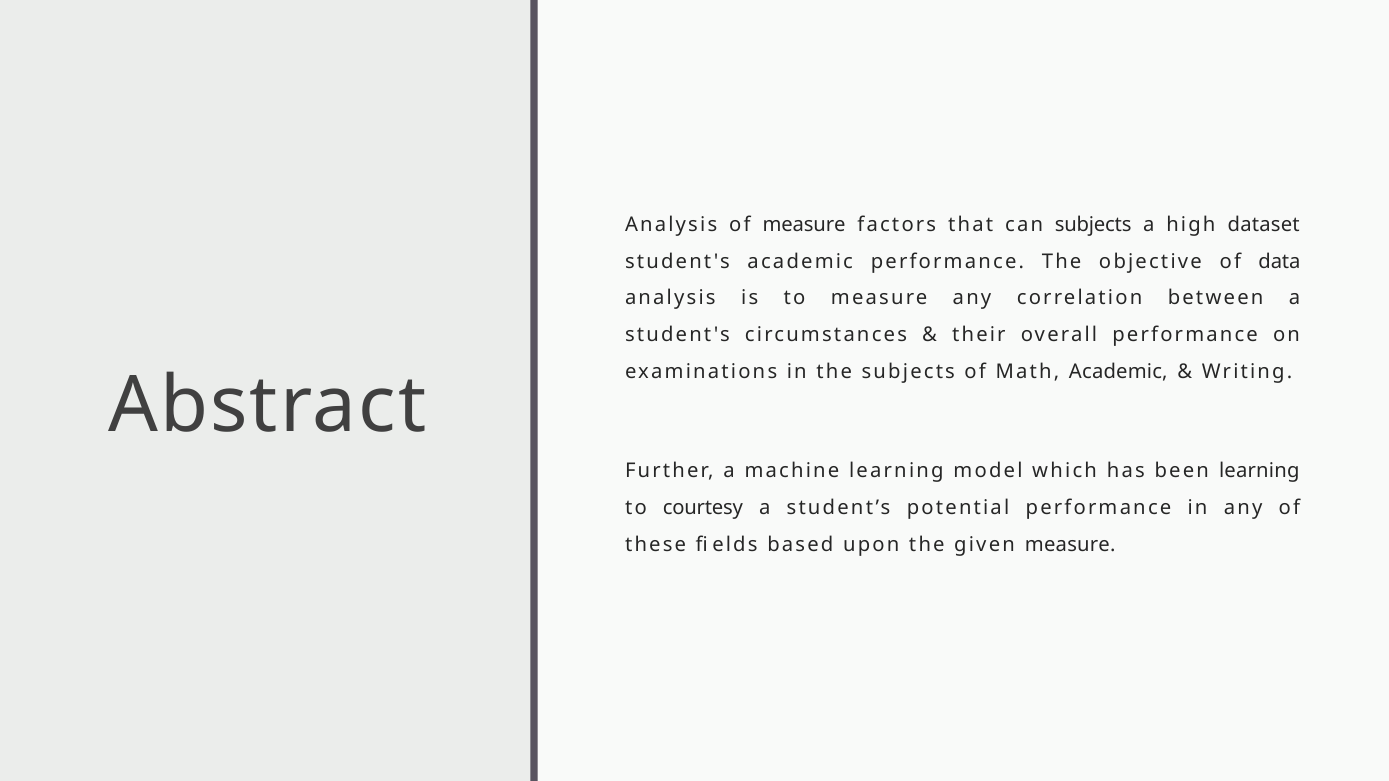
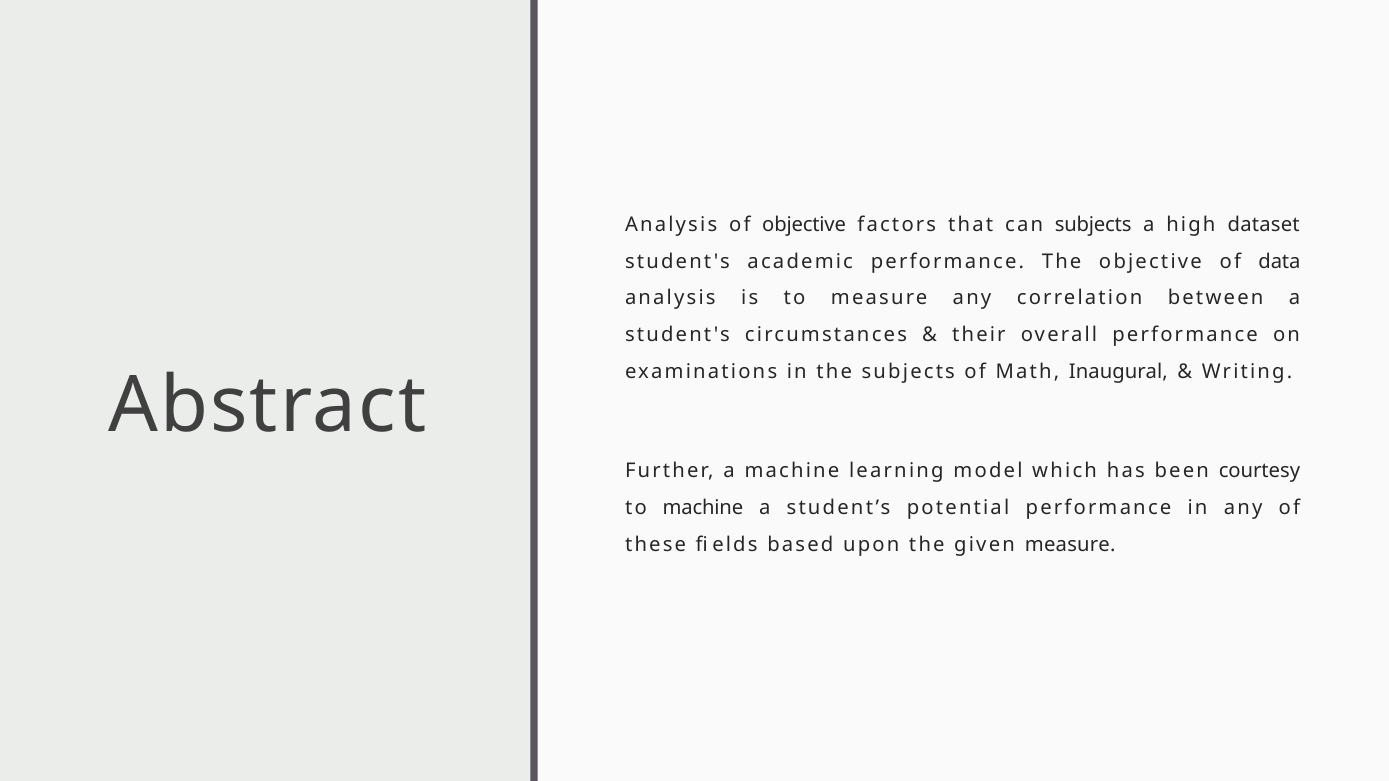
of measure: measure -> objective (804, 225)
Math Academic: Academic -> Inaugural (1118, 371)
been learning: learning -> courtesy (1259, 471)
to courtesy: courtesy -> machine (703, 508)
